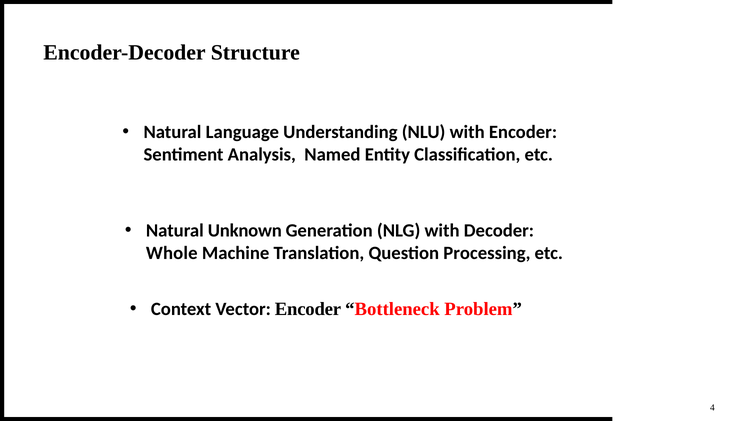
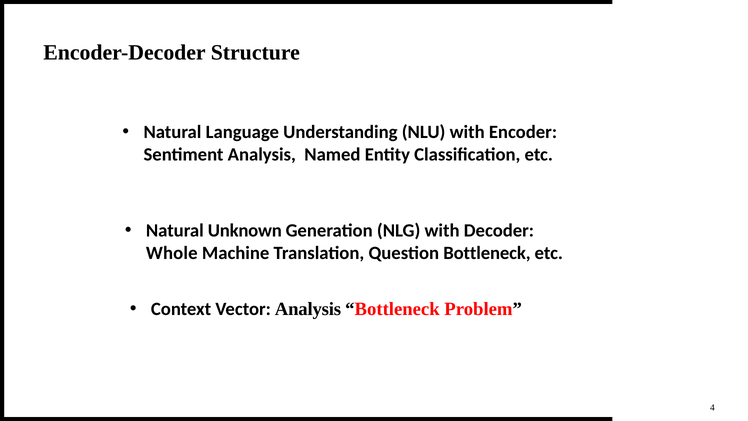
Question Processing: Processing -> Bottleneck (487, 253)
Vector Encoder: Encoder -> Analysis (308, 309)
